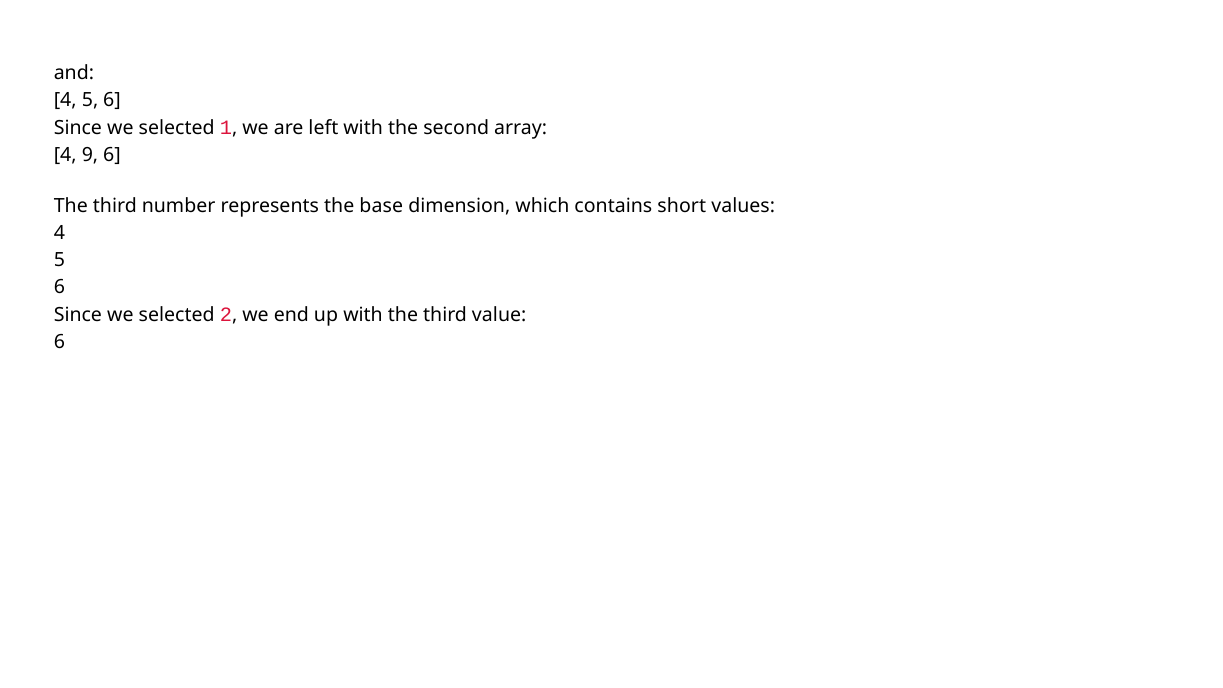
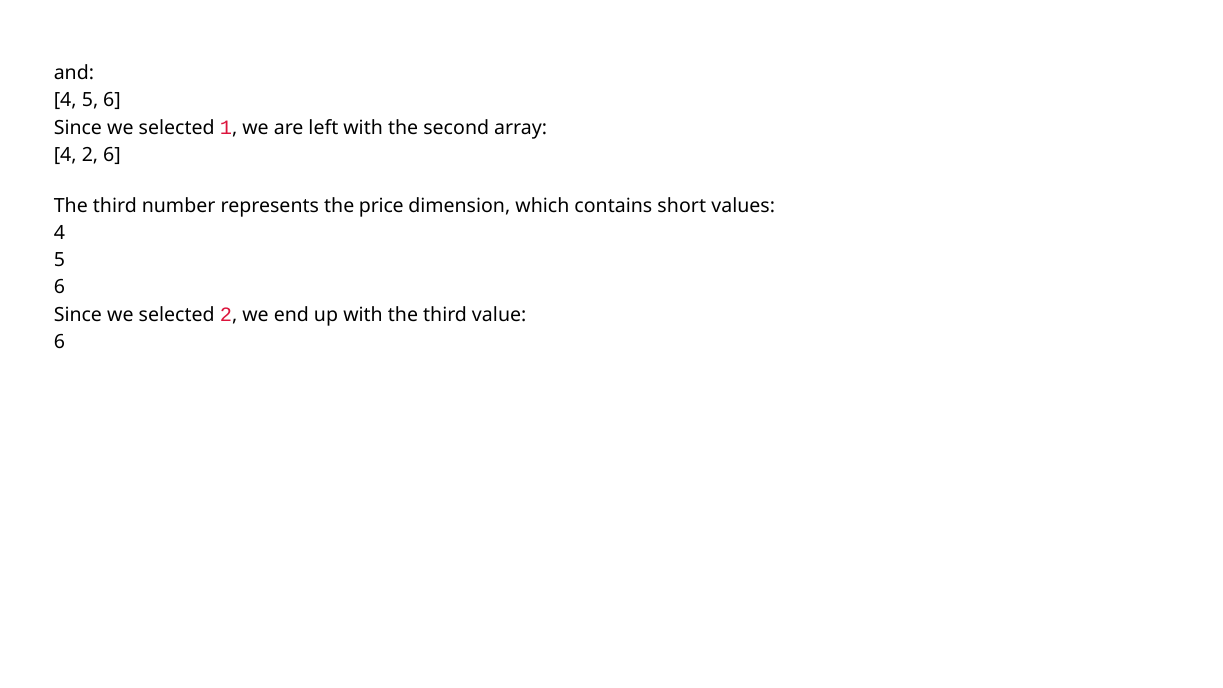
4 9: 9 -> 2 (90, 156)
base: base -> price (381, 206)
